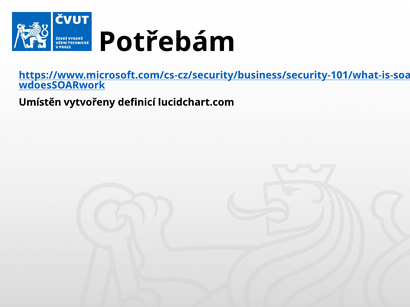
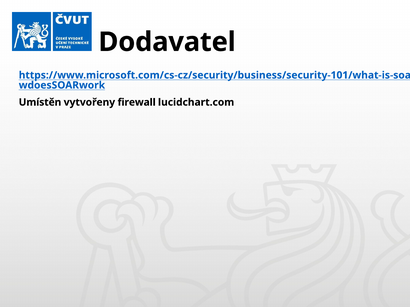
Potřebám: Potřebám -> Dodavatel (167, 42)
definicí: definicí -> firewall (137, 102)
